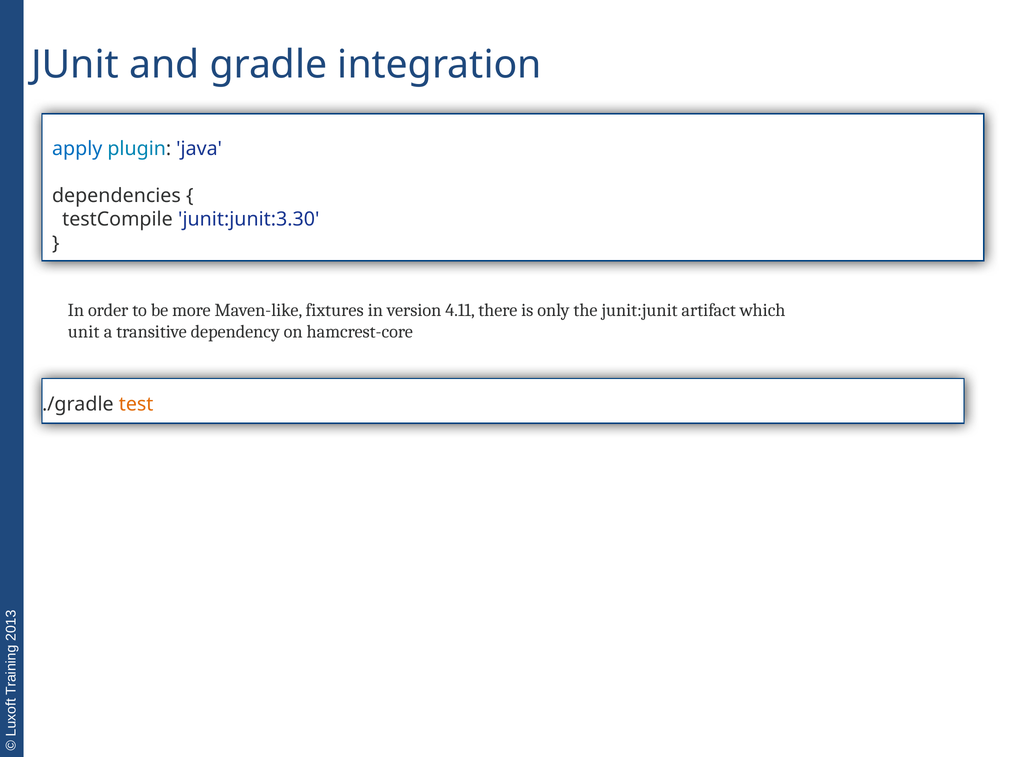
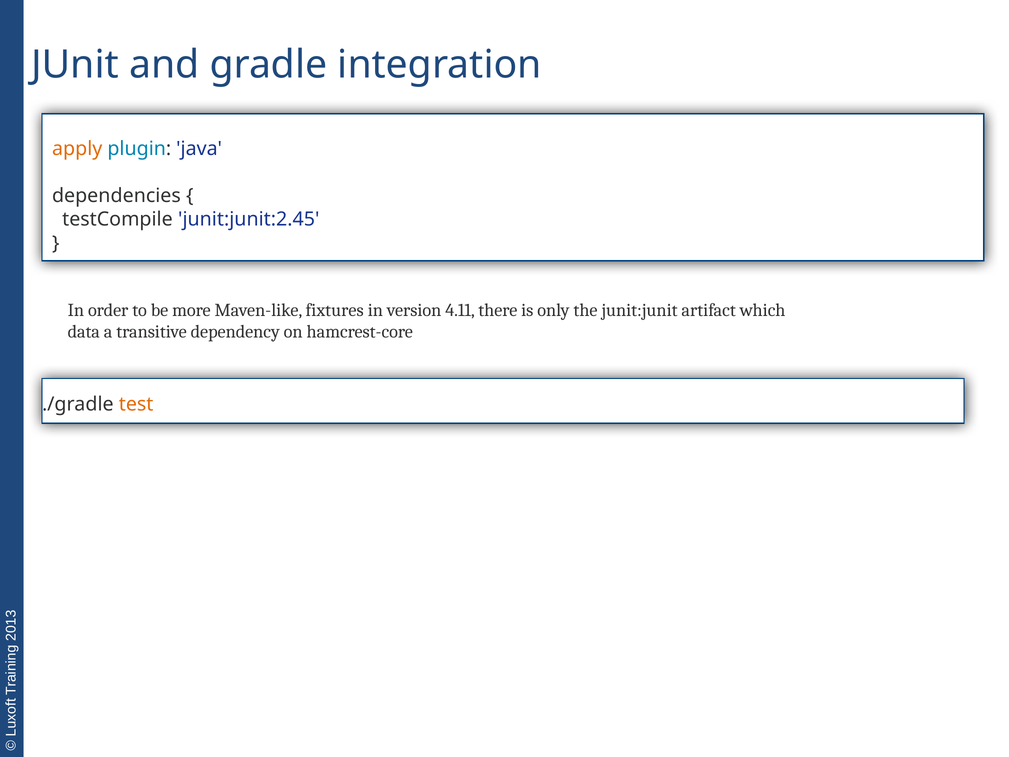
apply colour: blue -> orange (77, 149)
junit:junit:3.30: junit:junit:3.30 -> junit:junit:2.45 (249, 219)
unit: unit -> data (84, 332)
